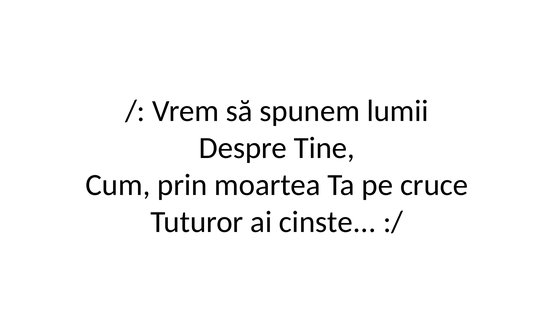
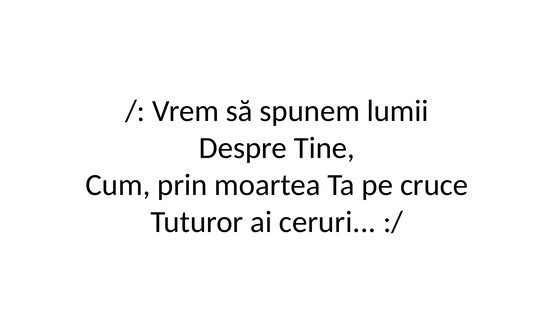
cinste: cinste -> ceruri (327, 222)
